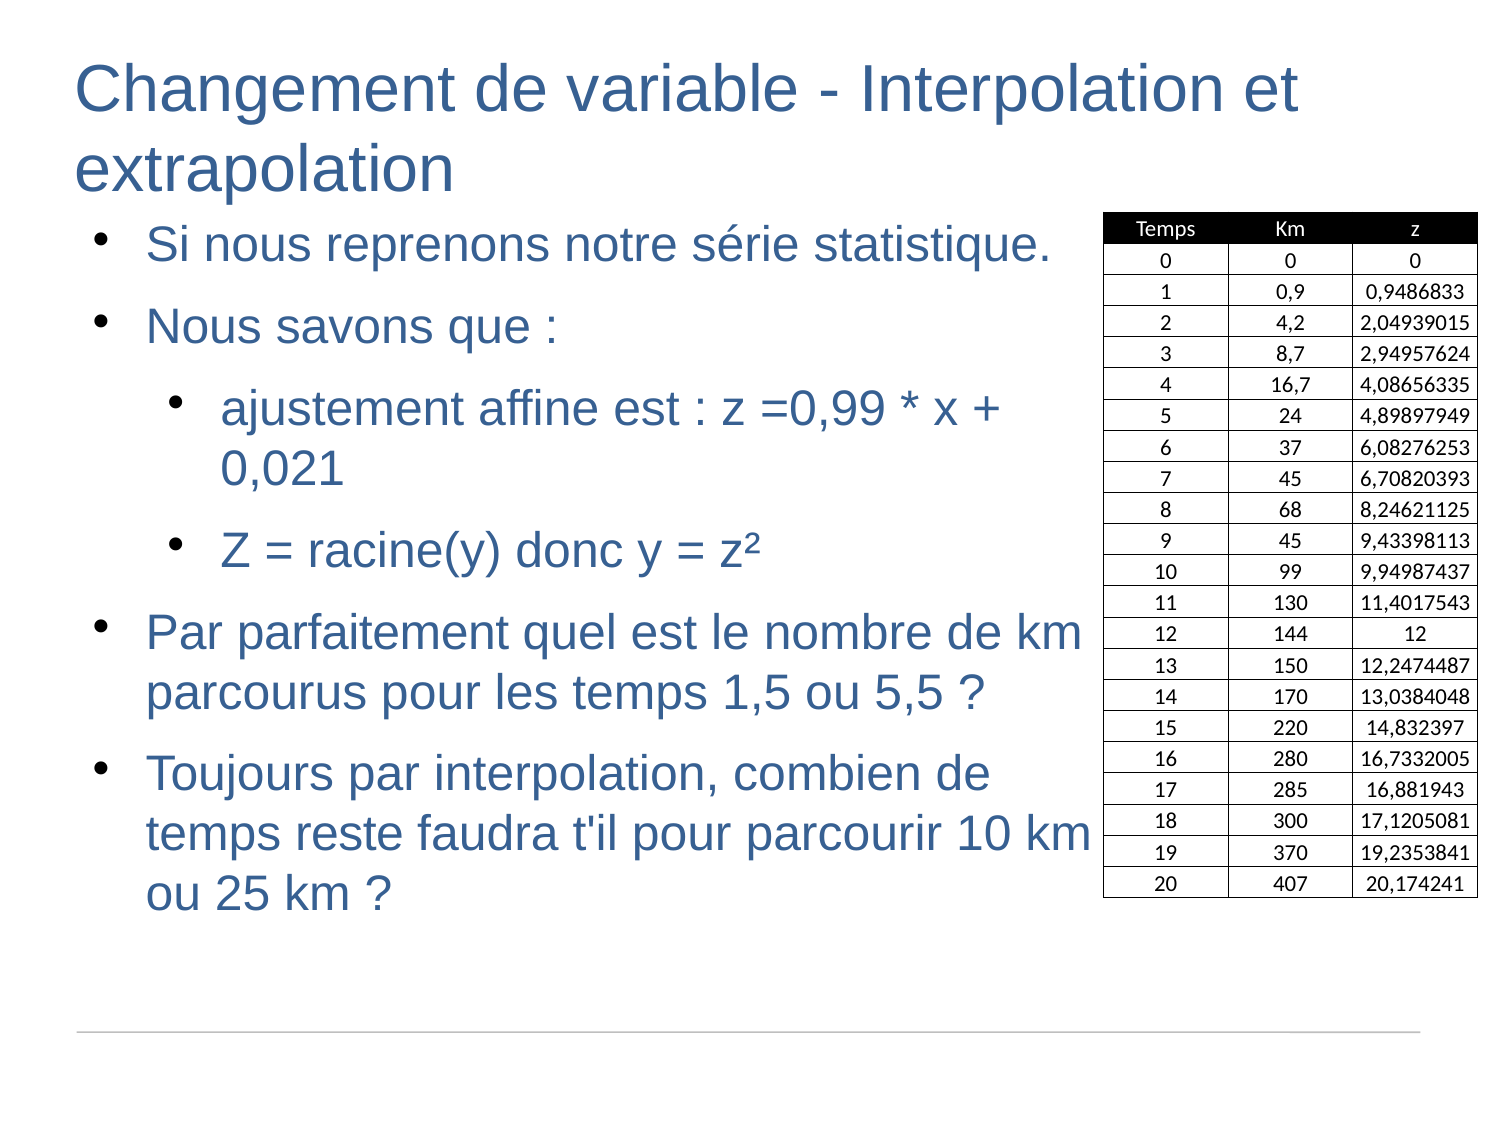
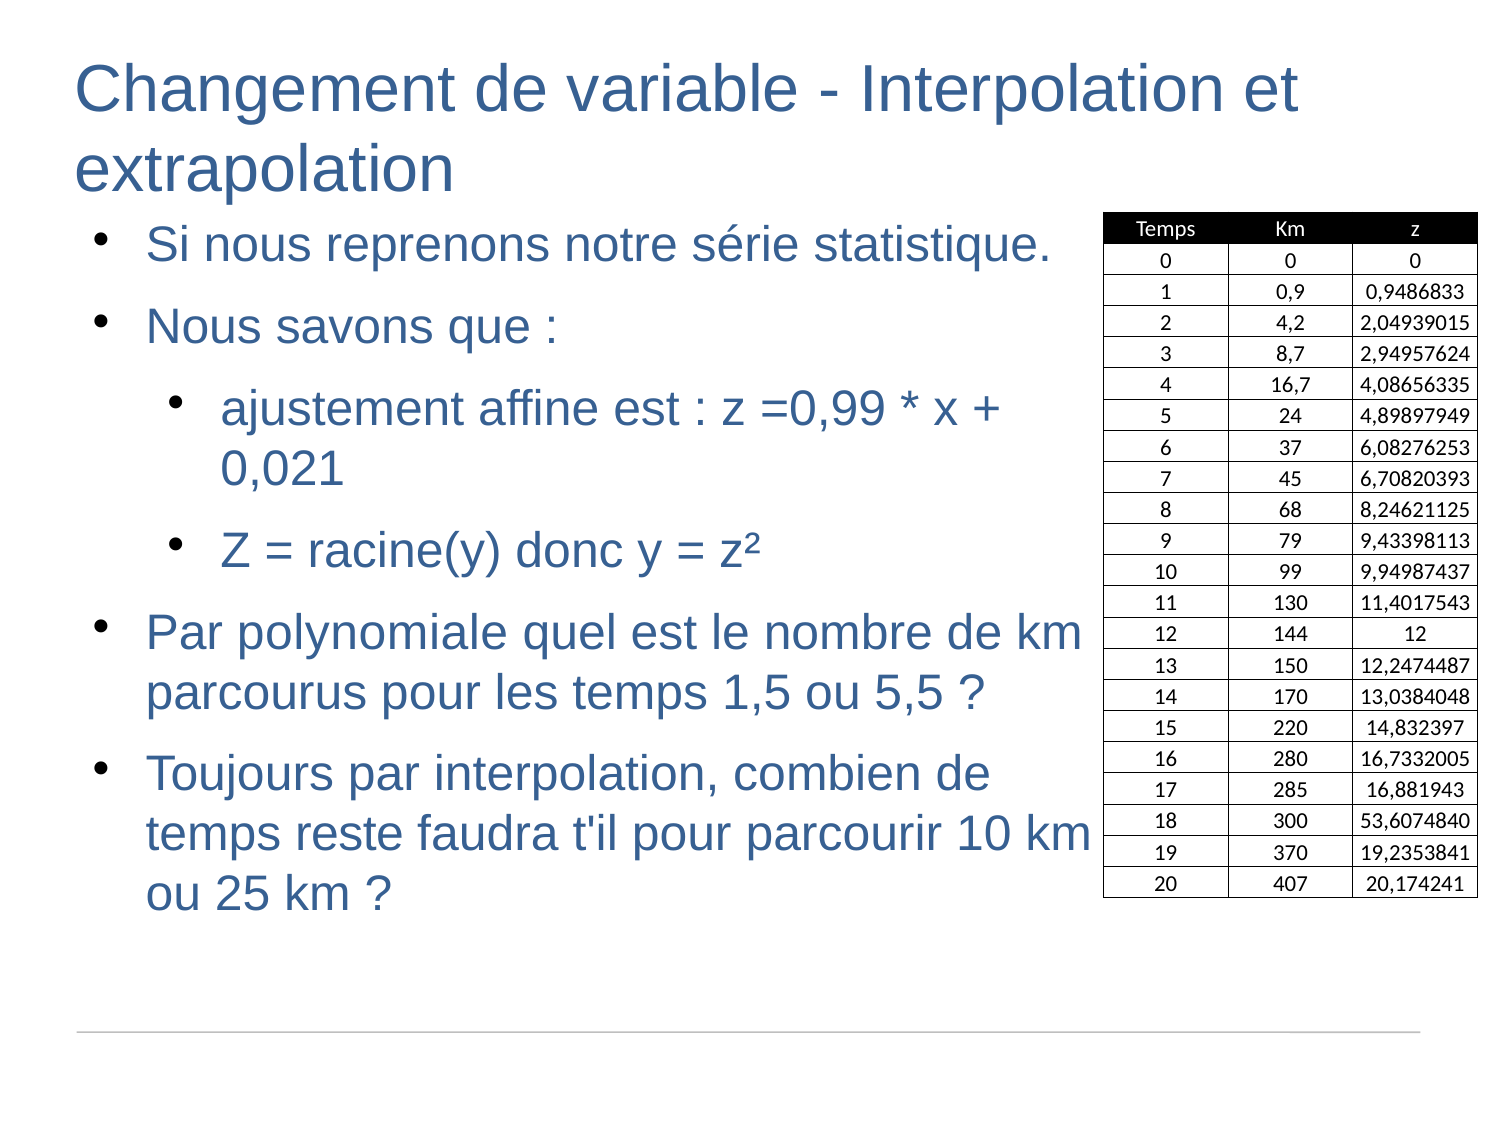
9 45: 45 -> 79 (1290, 541)
parfaitement: parfaitement -> polynomiale (373, 633)
17,1205081: 17,1205081 -> 53,6074840 (1415, 822)
